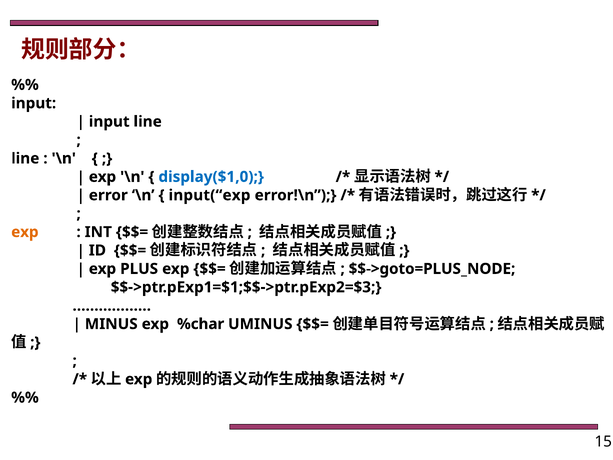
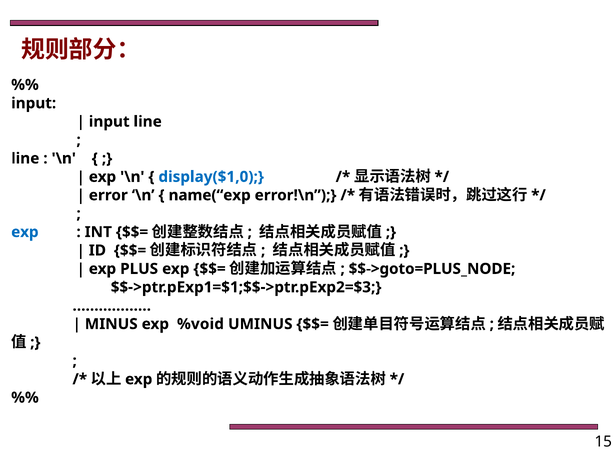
input(“exp: input(“exp -> name(“exp (210, 195)
exp colour: orange -> blue (25, 232)
%char: %char -> %void (200, 324)
